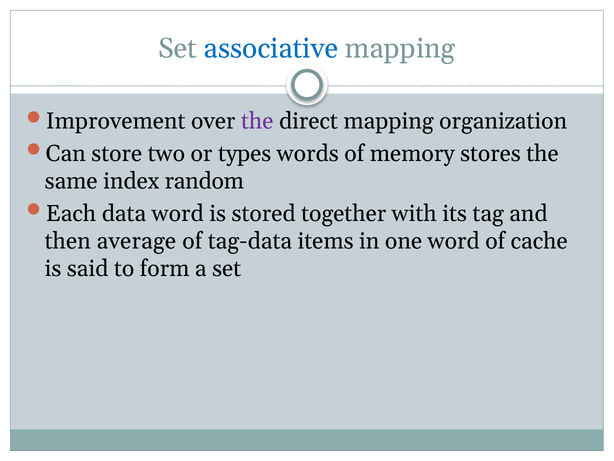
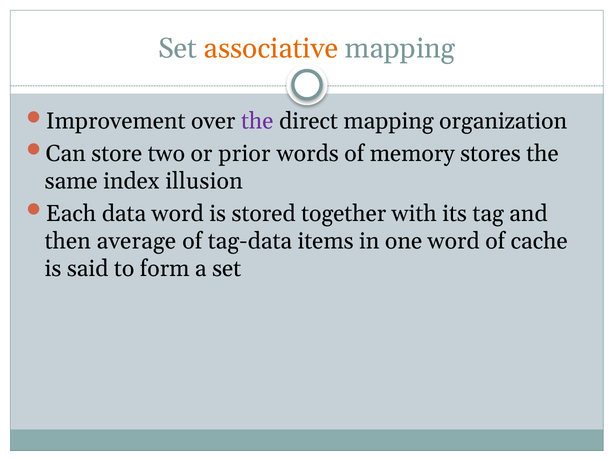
associative colour: blue -> orange (271, 48)
types: types -> prior (245, 153)
random: random -> illusion (204, 181)
